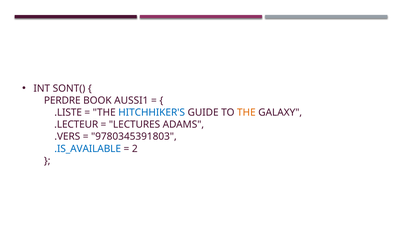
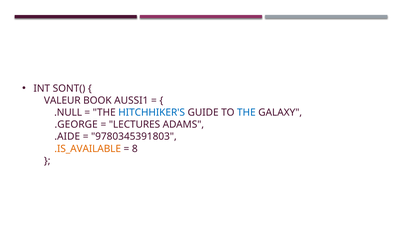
PERDRE: PERDRE -> VALEUR (62, 101)
.LISTE: .LISTE -> .NULL (68, 113)
THE colour: orange -> blue (246, 113)
.LECTEUR: .LECTEUR -> .GEORGE (76, 125)
.VERS: .VERS -> .AIDE (67, 137)
.IS_AVAILABLE colour: blue -> orange (88, 149)
2: 2 -> 8 (135, 149)
